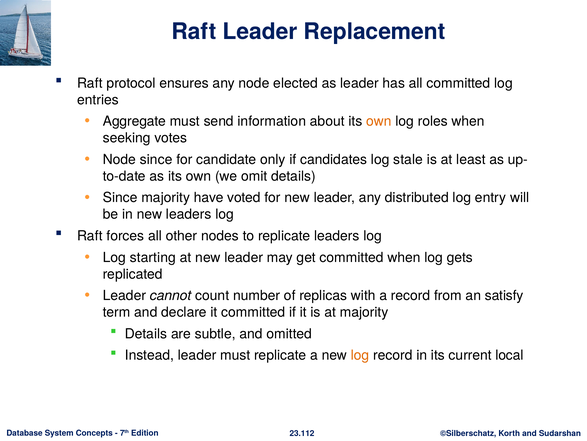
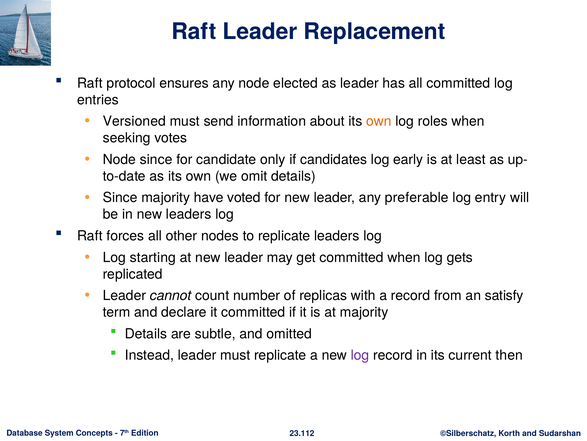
Aggregate: Aggregate -> Versioned (134, 121)
stale: stale -> early (408, 159)
distributed: distributed -> preferable (417, 197)
log colour: orange -> purple (360, 355)
local: local -> then (509, 355)
